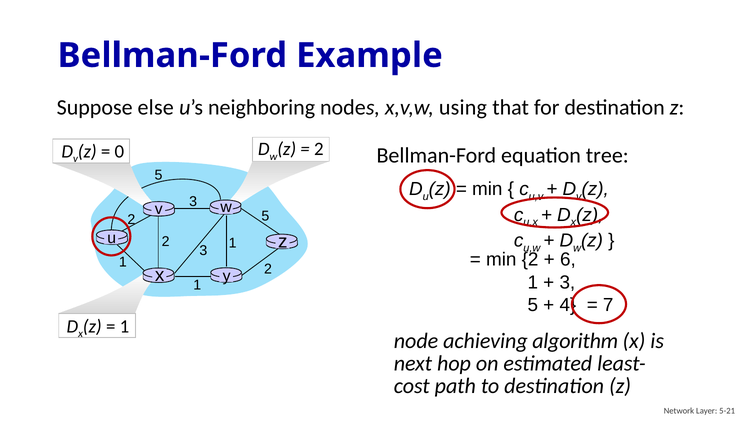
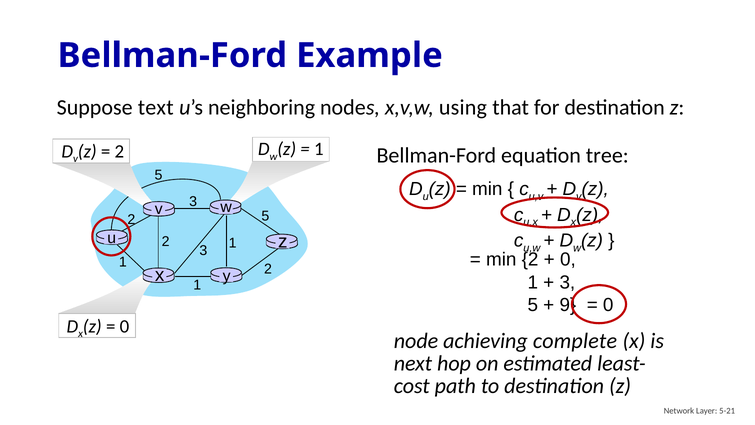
else: else -> text (156, 107)
2: 2 -> 1 (319, 149)
0: 0 -> 2 (119, 151)
6: 6 -> 0 (568, 259)
4: 4 -> 9 (568, 305)
7: 7 -> 0 (608, 305)
1: 1 -> 0 (124, 326)
algorithm: algorithm -> complete (575, 341)
